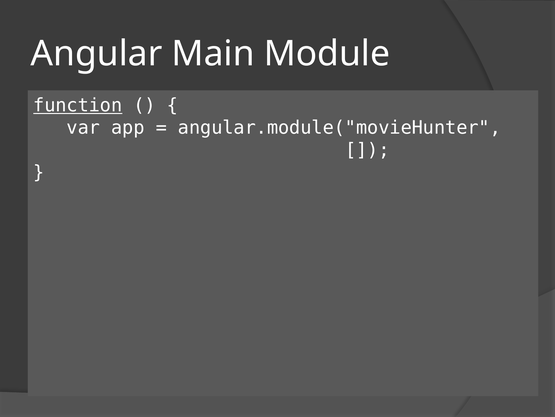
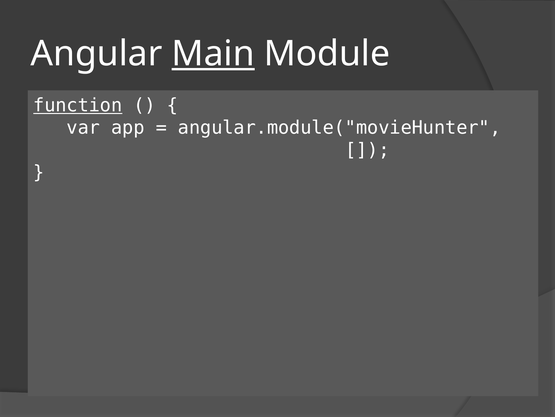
Main underline: none -> present (213, 54)
